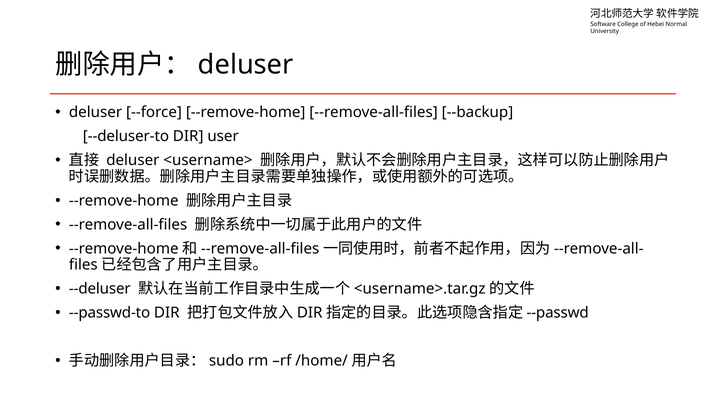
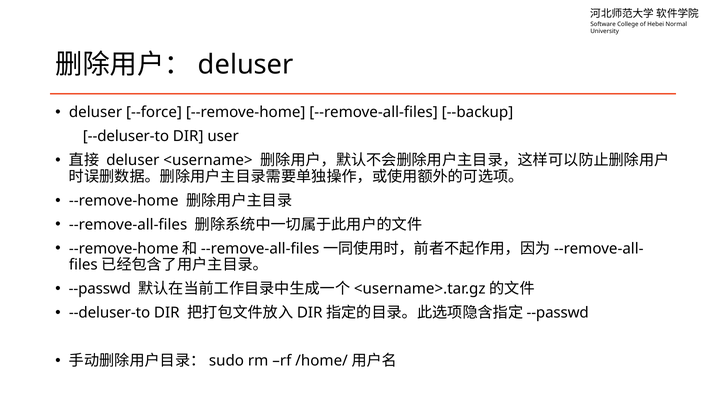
--deluser: --deluser -> --passwd (100, 288)
--passwd-to: --passwd-to -> --deluser-to (110, 312)
